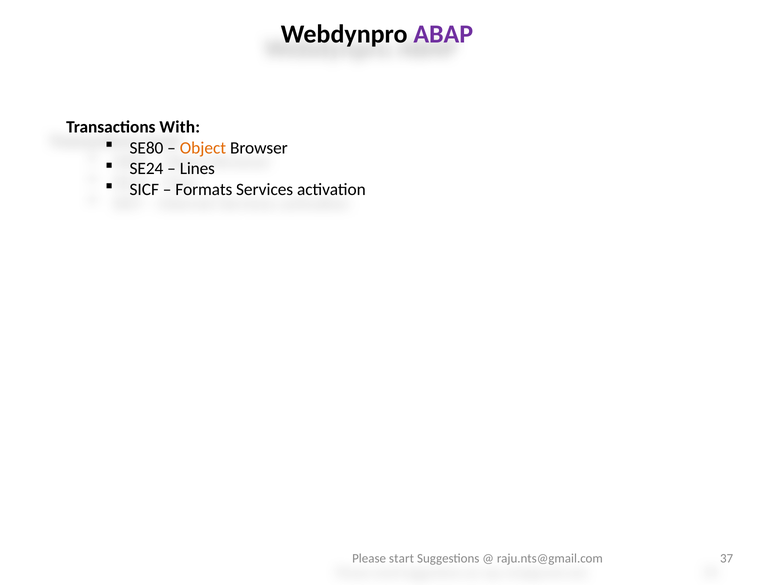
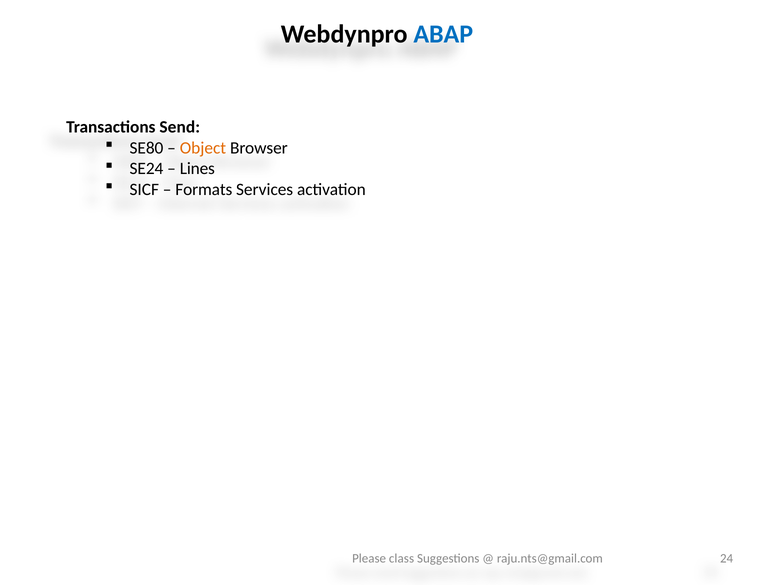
ABAP colour: purple -> blue (443, 34)
With: With -> Send (180, 127)
start: start -> class (402, 559)
37: 37 -> 24 (727, 559)
